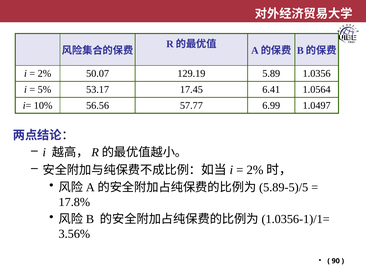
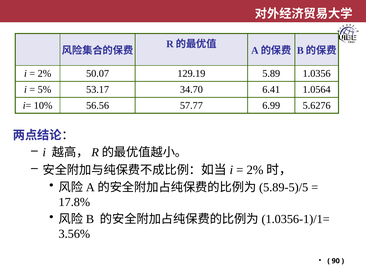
17.45: 17.45 -> 34.70 (191, 89)
1.0497: 1.0497 -> 5.6276 (317, 105)
